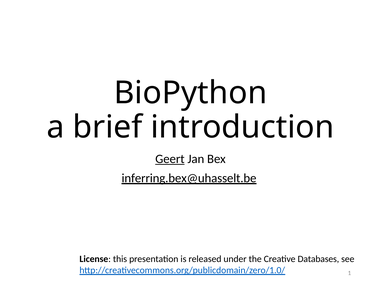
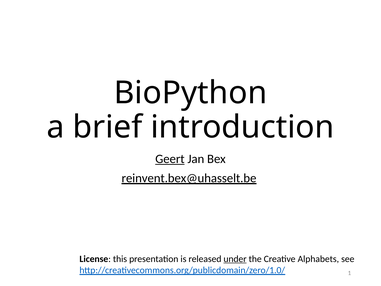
inferring.bex@uhasselt.be: inferring.bex@uhasselt.be -> reinvent.bex@uhasselt.be (189, 178)
under underline: none -> present (235, 259)
Databases: Databases -> Alphabets (318, 259)
